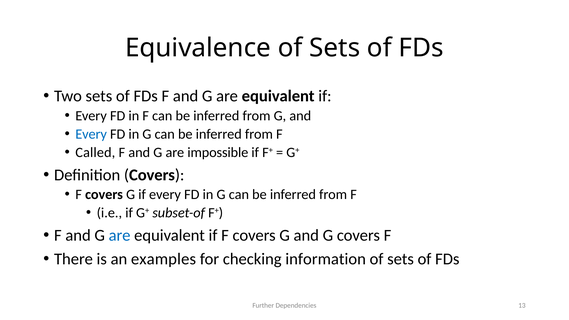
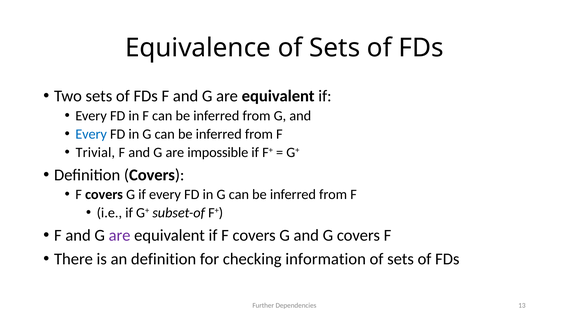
Called: Called -> Trivial (95, 152)
are colour: blue -> purple (120, 235)
an examples: examples -> definition (164, 259)
